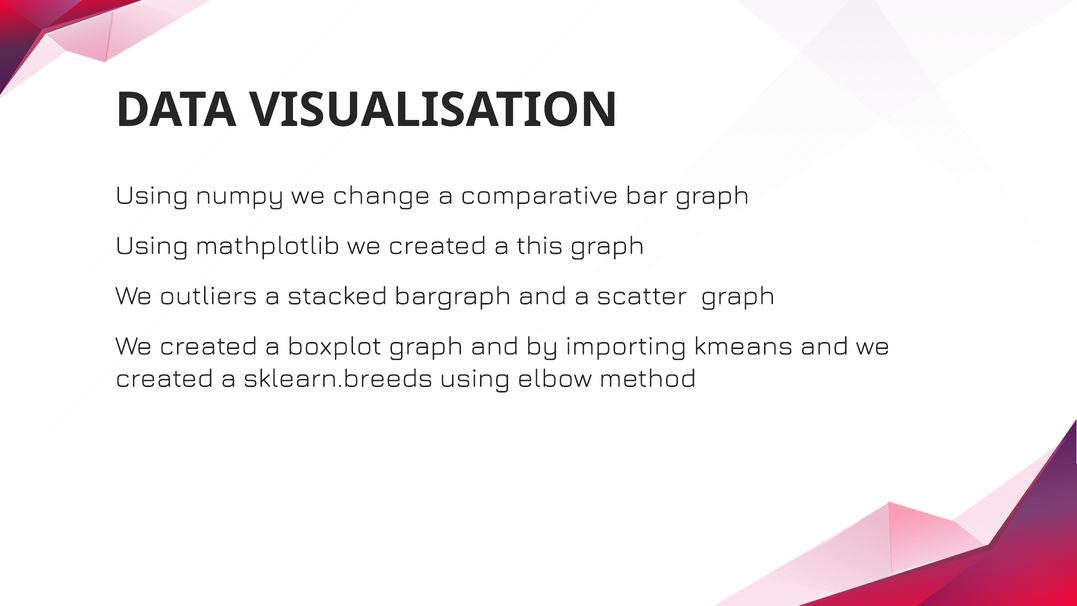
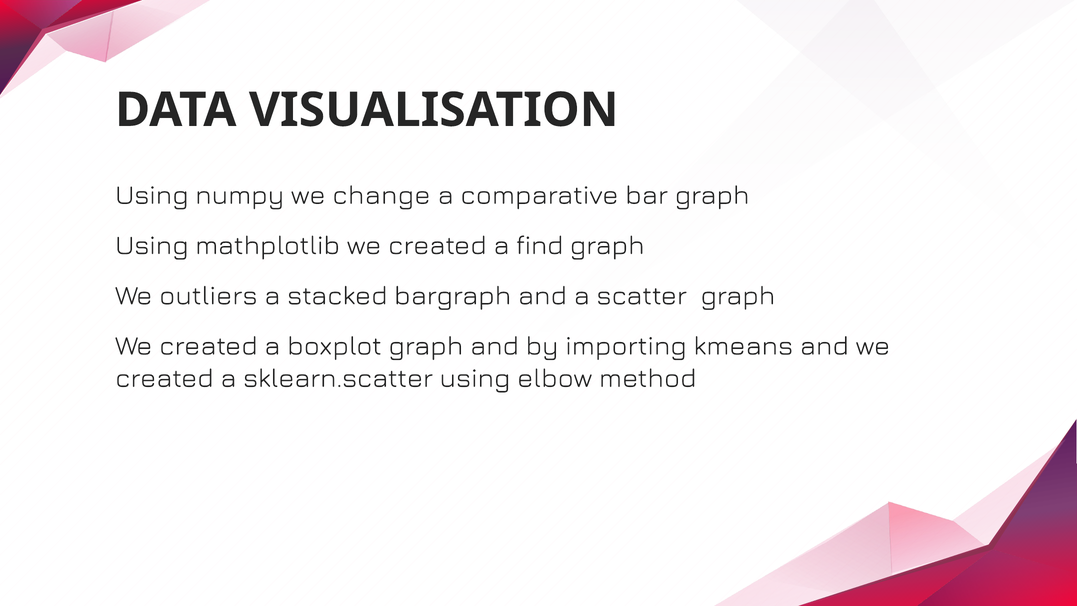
this: this -> find (540, 245)
sklearn.breeds: sklearn.breeds -> sklearn.scatter (338, 378)
